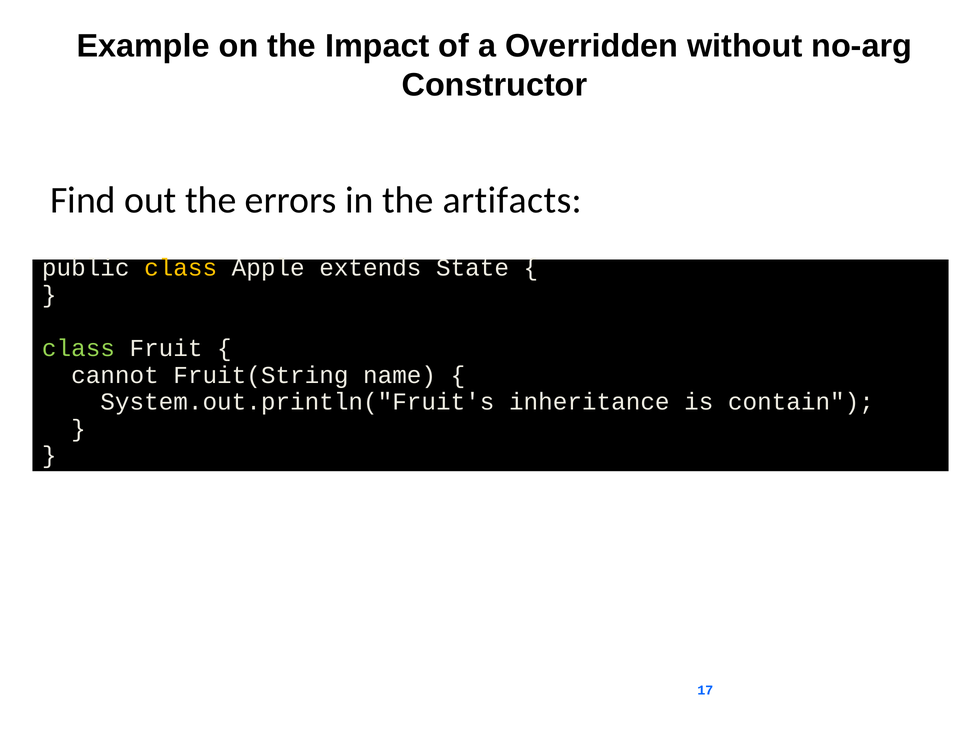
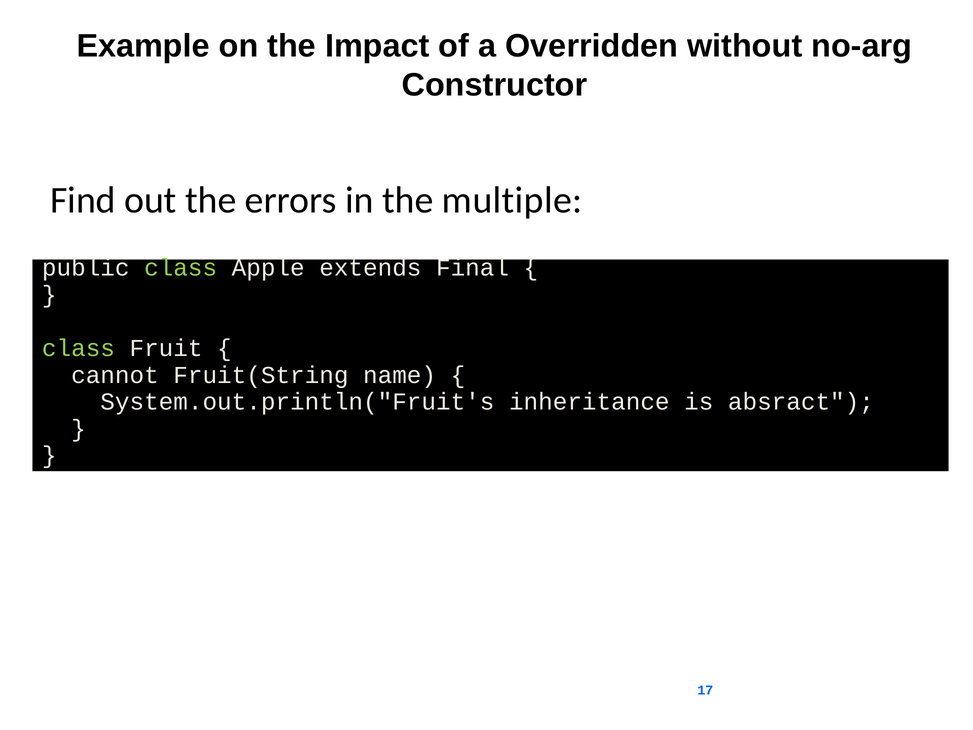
artifacts: artifacts -> multiple (512, 200)
class colour: yellow -> light green (181, 268)
State: State -> Final (473, 268)
contain: contain -> absract (801, 402)
